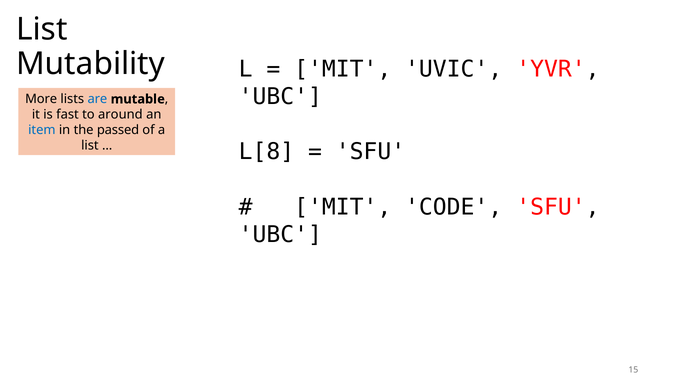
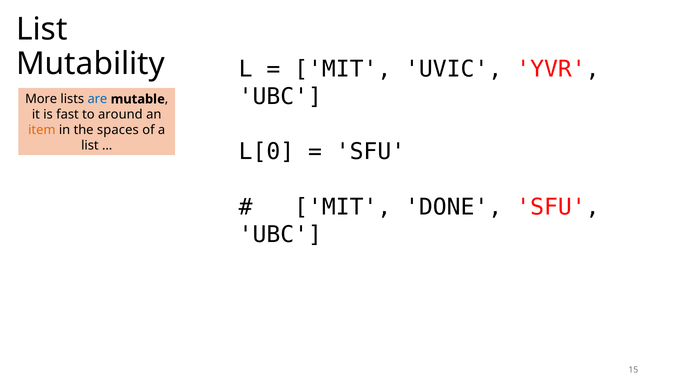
item colour: blue -> orange (42, 130)
passed: passed -> spaces (118, 130)
L[8: L[8 -> L[0 (266, 152)
CODE: CODE -> DONE (454, 207)
